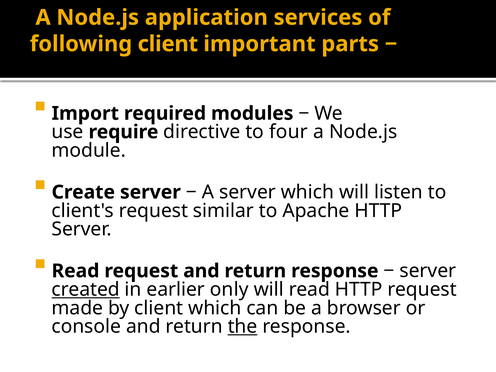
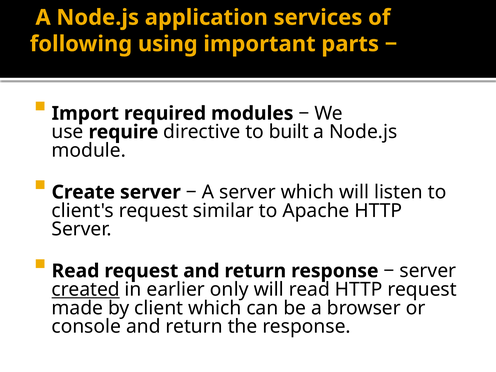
following client: client -> using (168, 44)
four: four -> built (289, 132)
the underline: present -> none (243, 327)
